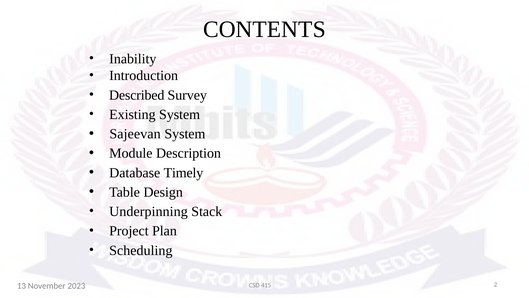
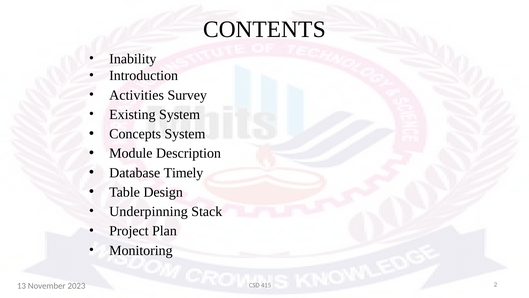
Described: Described -> Activities (137, 95)
Sajeevan: Sajeevan -> Concepts (135, 134)
Scheduling: Scheduling -> Monitoring (141, 250)
